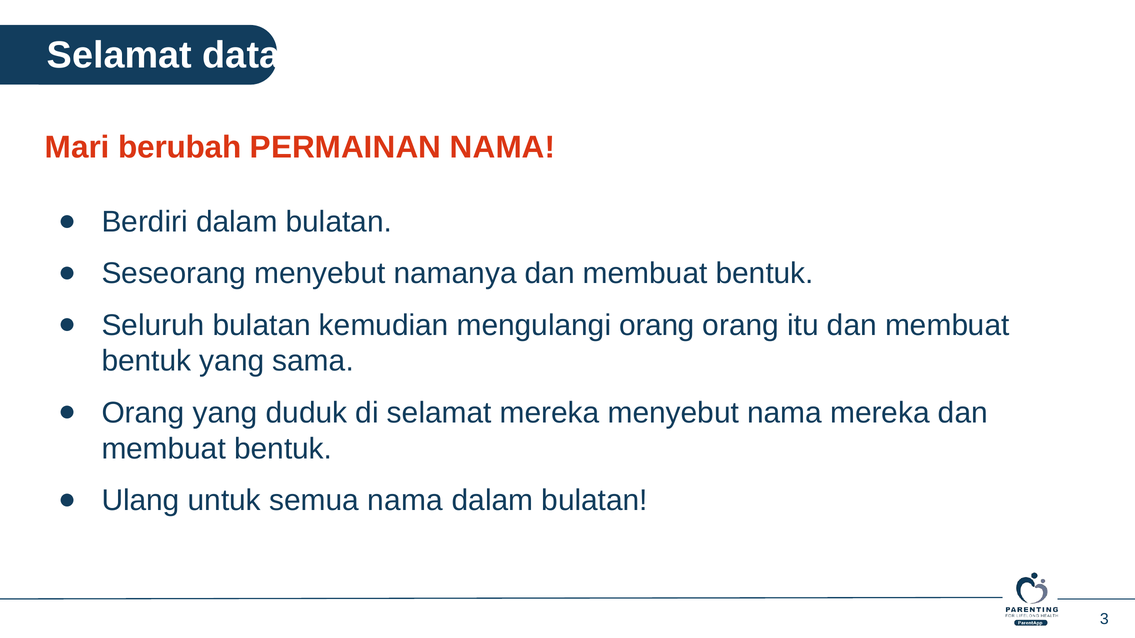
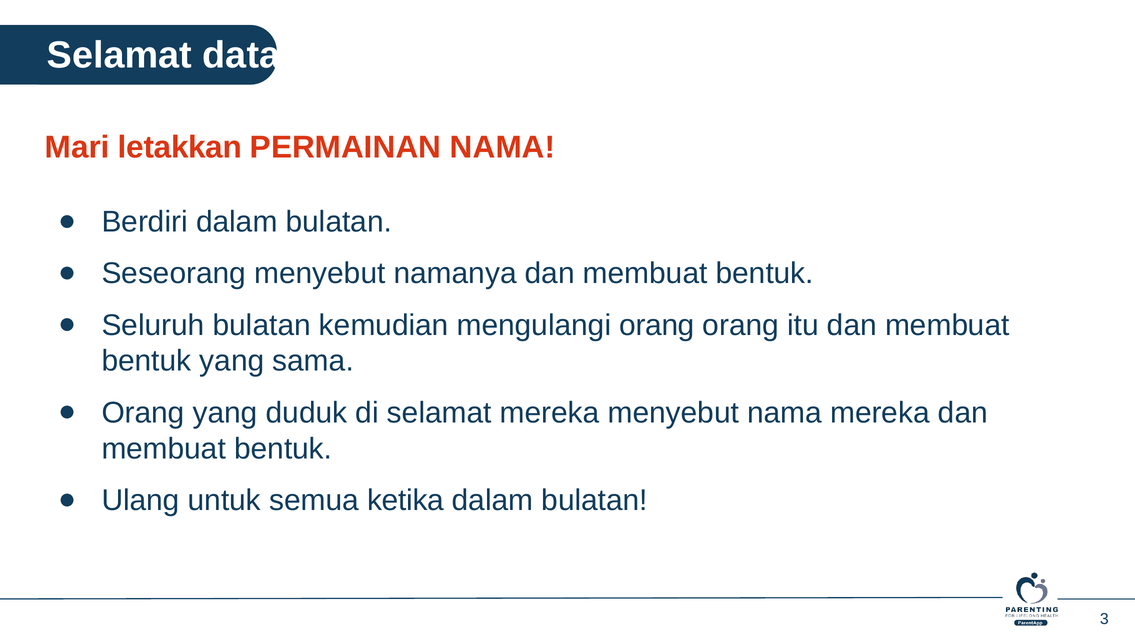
berubah: berubah -> letakkan (180, 147)
semua nama: nama -> ketika (406, 501)
